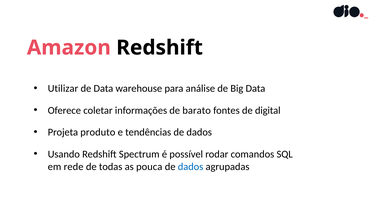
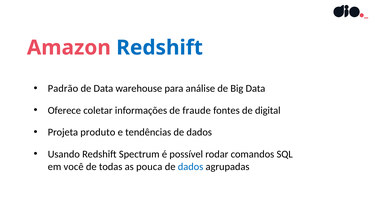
Redshift colour: black -> blue (160, 48)
Utilizar: Utilizar -> Padrão (63, 88)
barato: barato -> fraude (197, 110)
rede: rede -> você (74, 167)
